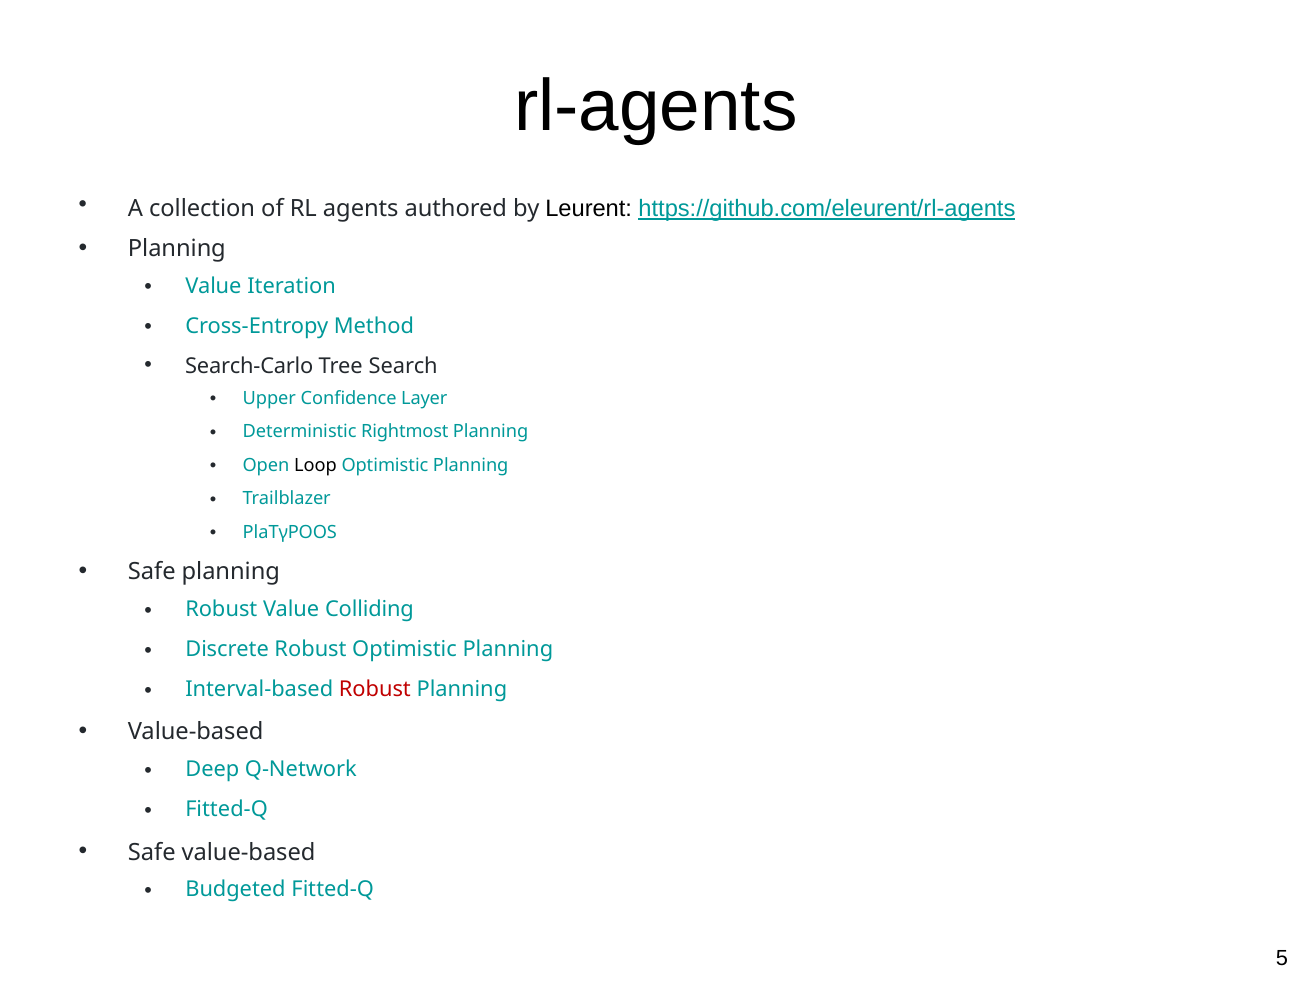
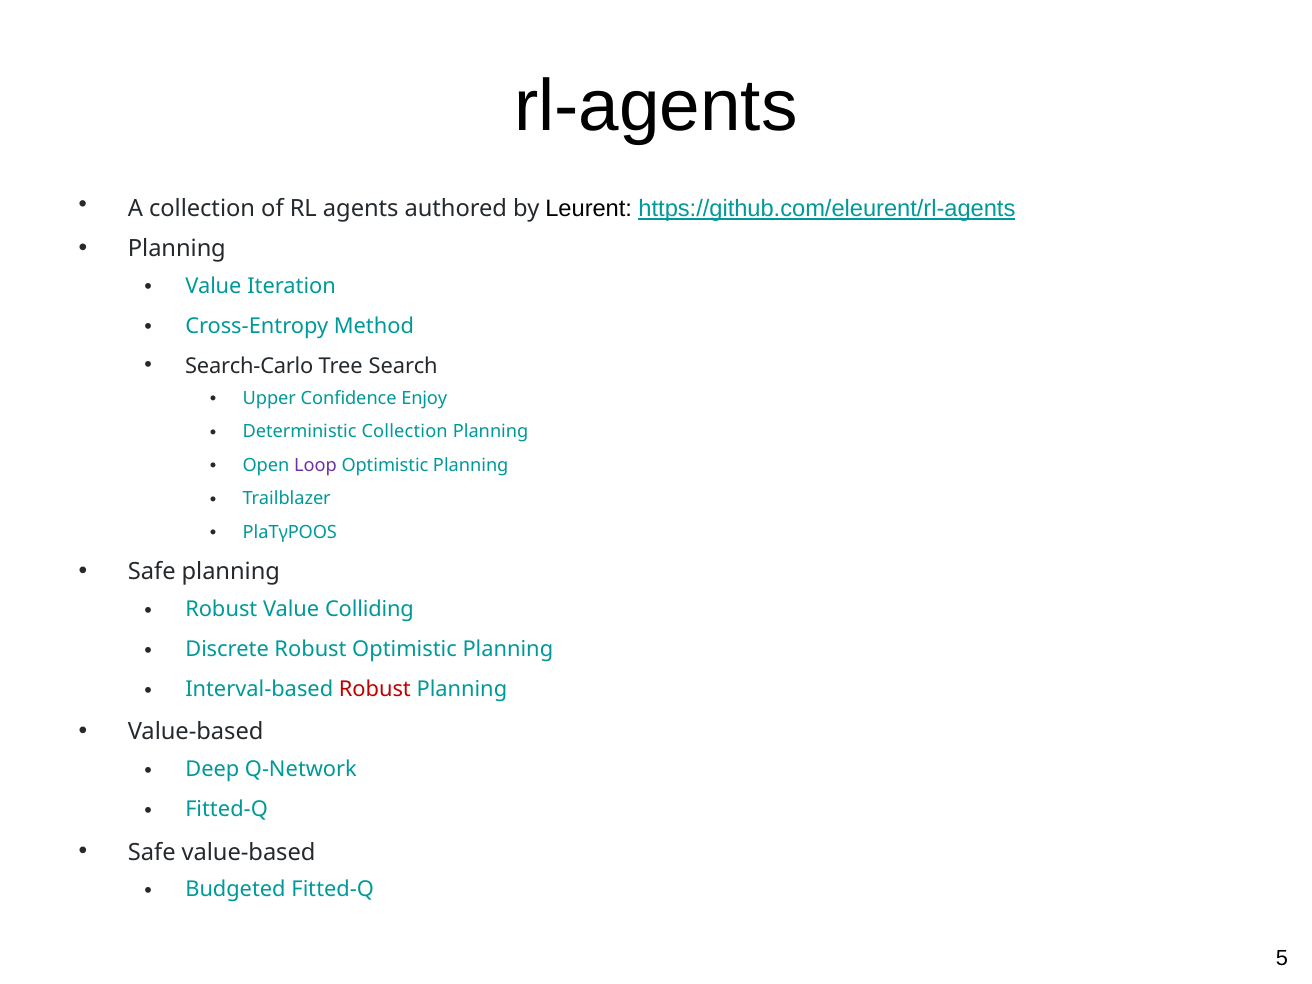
Layer: Layer -> Enjoy (424, 398)
Deterministic Rightmost: Rightmost -> Collection (405, 432)
Loop colour: black -> purple (315, 465)
